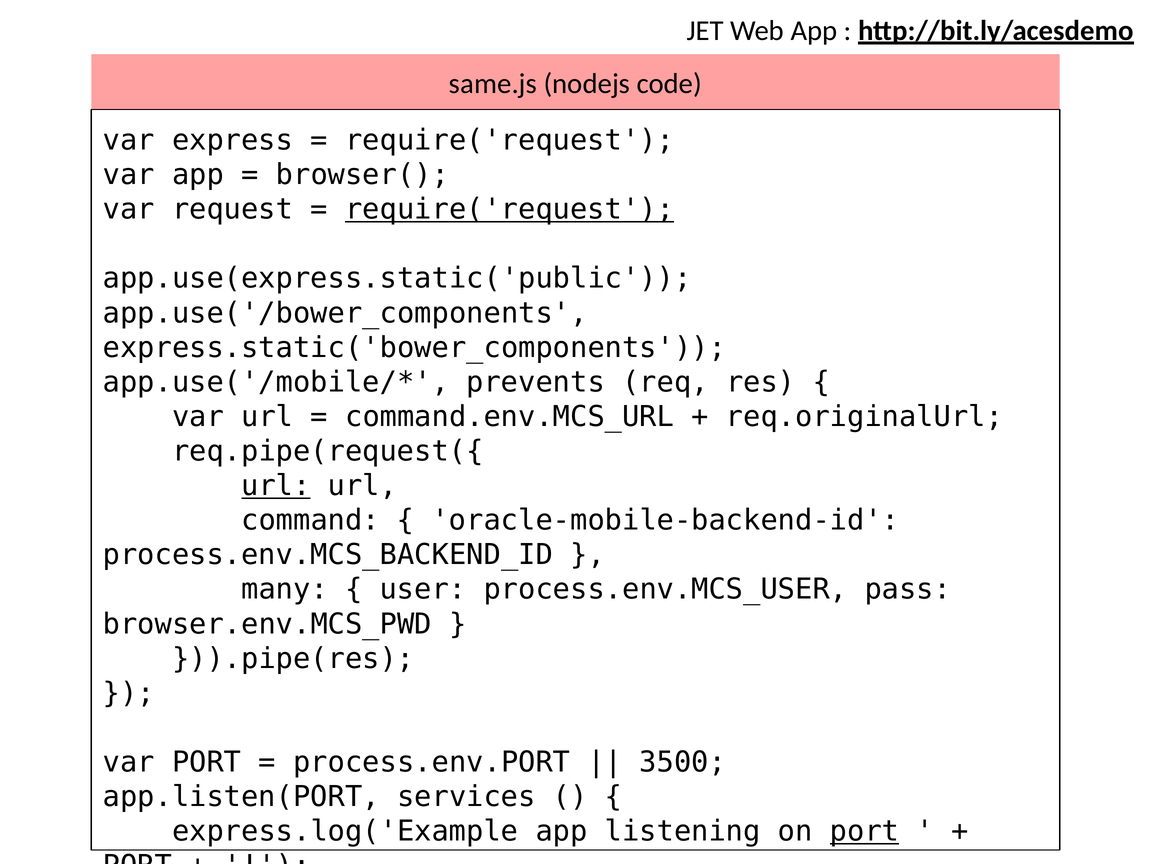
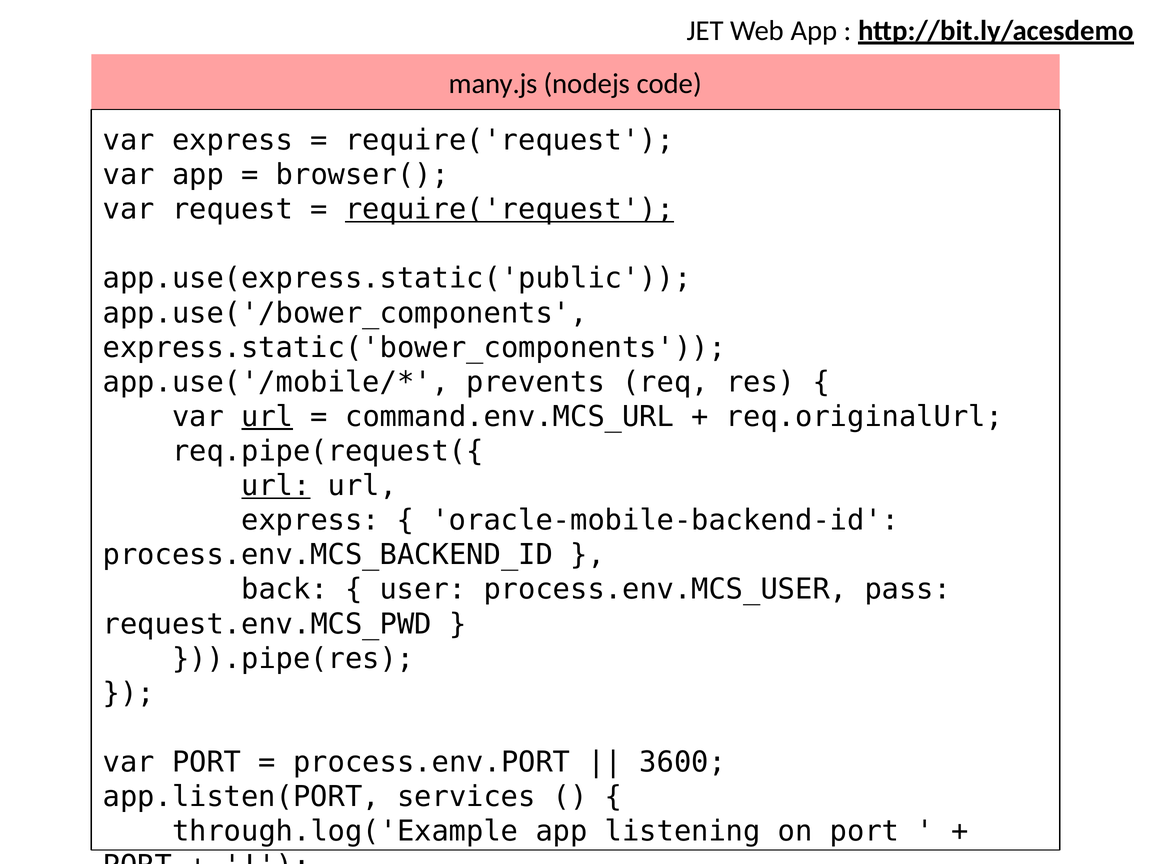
same.js: same.js -> many.js (493, 84)
url underline: none -> present (267, 416)
command: command -> express (311, 520)
many: many -> back (285, 589)
browser.env.MCS_PWD: browser.env.MCS_PWD -> request.env.MCS_PWD (267, 624)
3500: 3500 -> 3600 (683, 762)
express.log('Example: express.log('Example -> through.log('Example (345, 831)
port underline: present -> none (865, 831)
